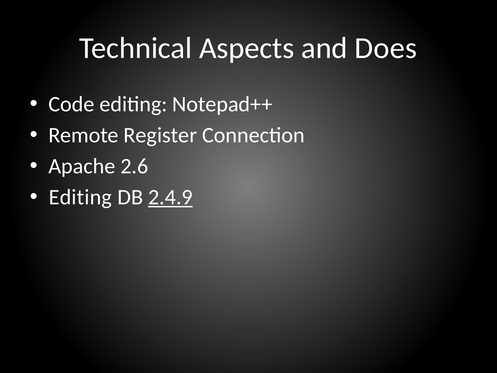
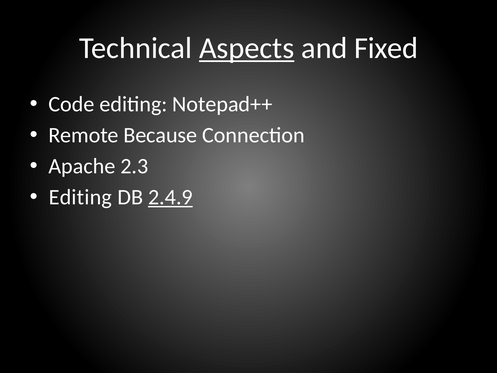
Aspects underline: none -> present (247, 48)
Does: Does -> Fixed (386, 48)
Register: Register -> Because (160, 135)
2.6: 2.6 -> 2.3 (134, 166)
